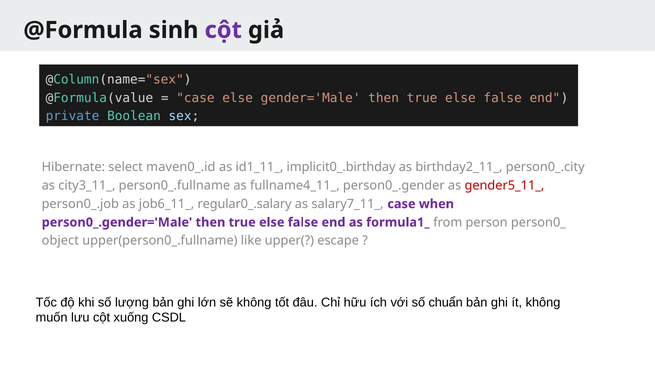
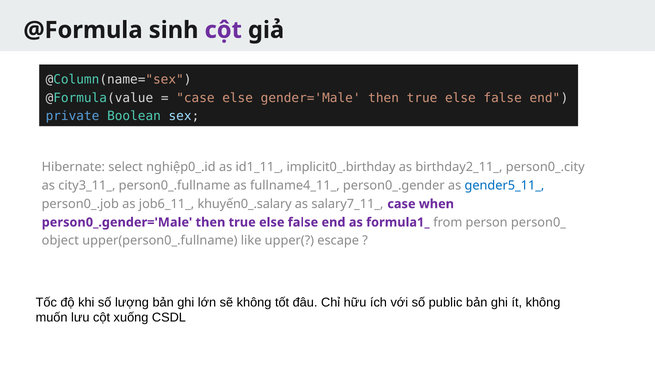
maven0_.id: maven0_.id -> nghiệp0_.id (181, 167)
gender5_11_ colour: red -> blue (504, 185)
regular0_.salary: regular0_.salary -> khuyến0_.salary (245, 204)
chuẩn: chuẩn -> public (446, 302)
